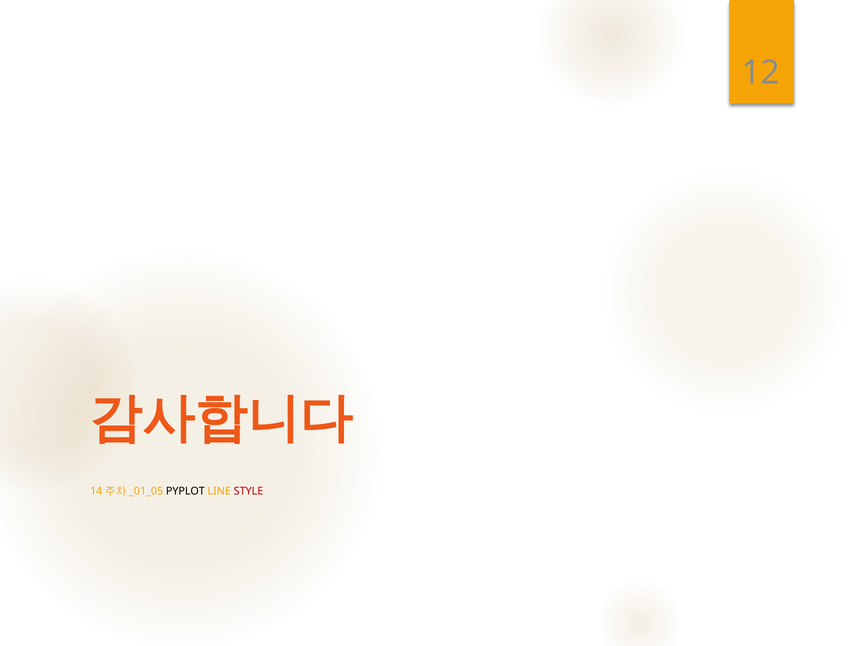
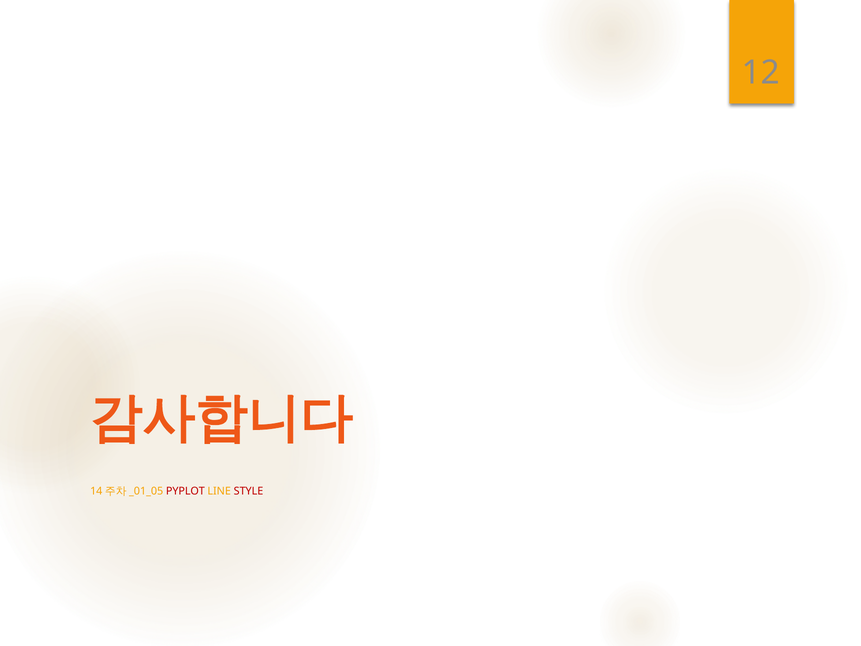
PYPLOT colour: black -> red (185, 491)
